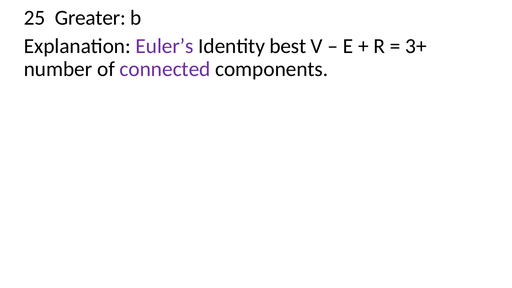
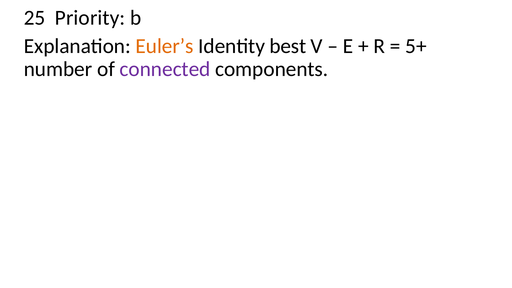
Greater: Greater -> Priority (90, 18)
Euler’s colour: purple -> orange (165, 46)
3+: 3+ -> 5+ (416, 46)
